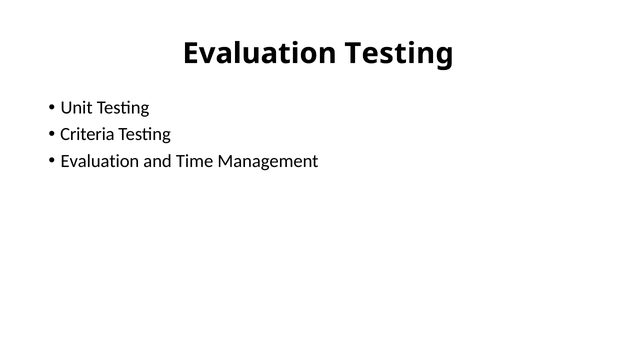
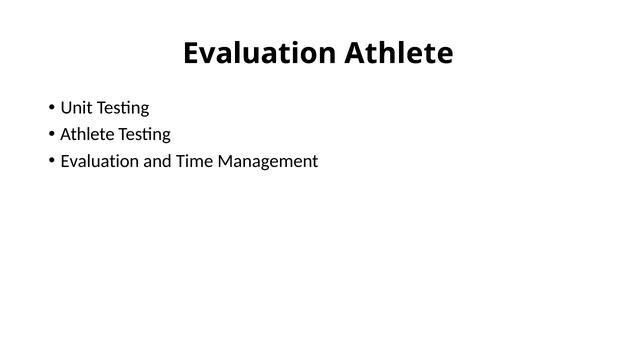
Evaluation Testing: Testing -> Athlete (399, 54)
Criteria: Criteria -> Athlete (87, 134)
